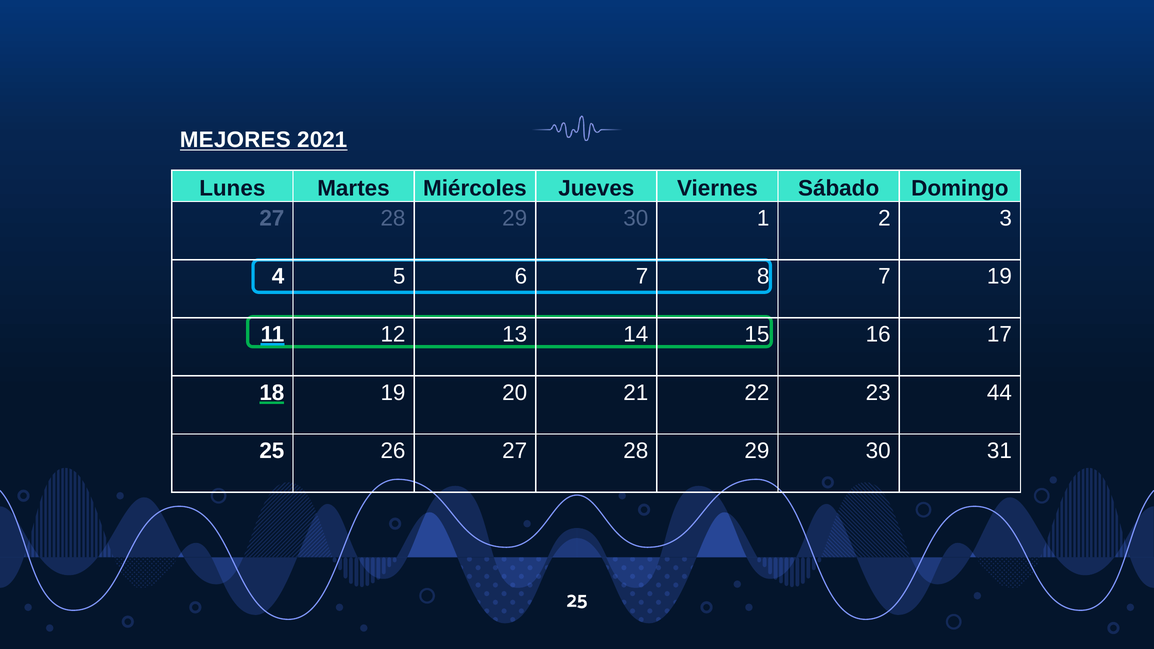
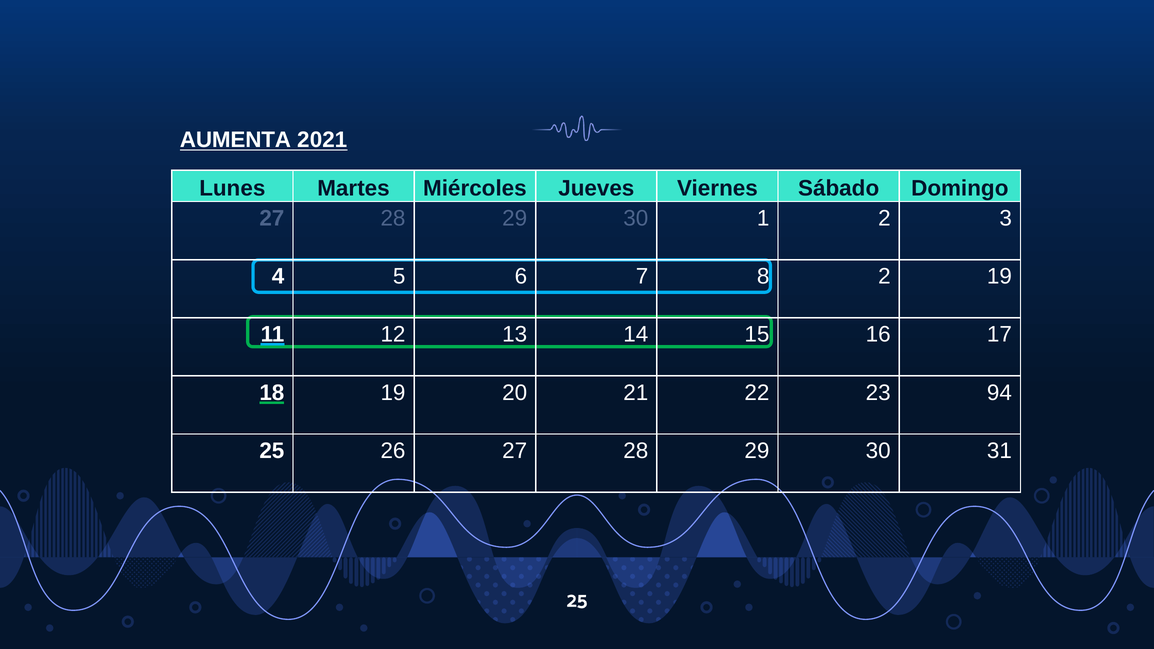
MEJORES: MEJORES -> AUMENTA (235, 140)
8 7: 7 -> 2 (884, 276)
44: 44 -> 94 (999, 393)
